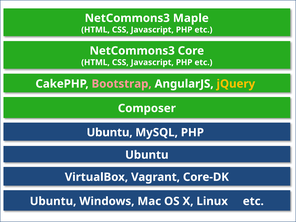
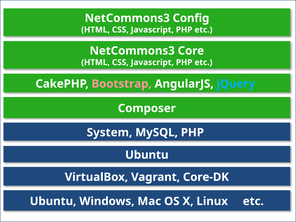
Maple: Maple -> Config (191, 18)
jQuery colour: yellow -> light blue (236, 84)
Ubuntu: Ubuntu -> System (109, 132)
